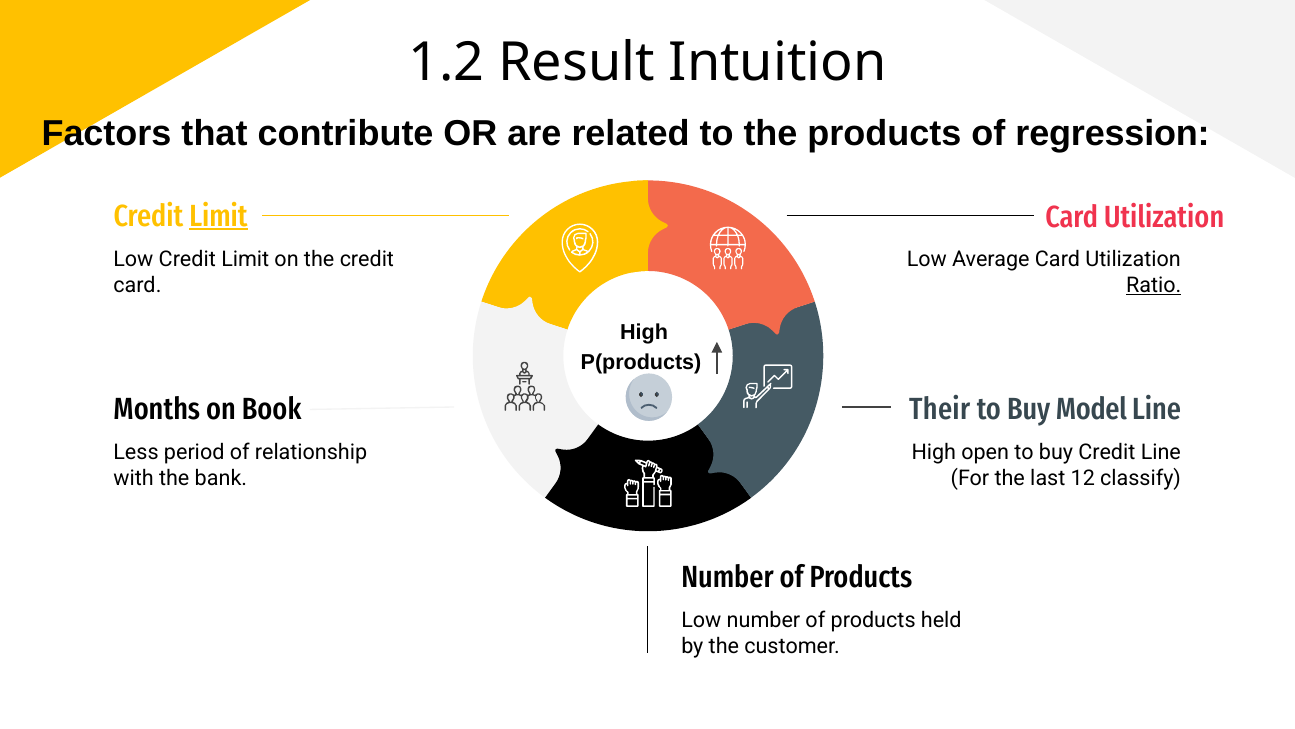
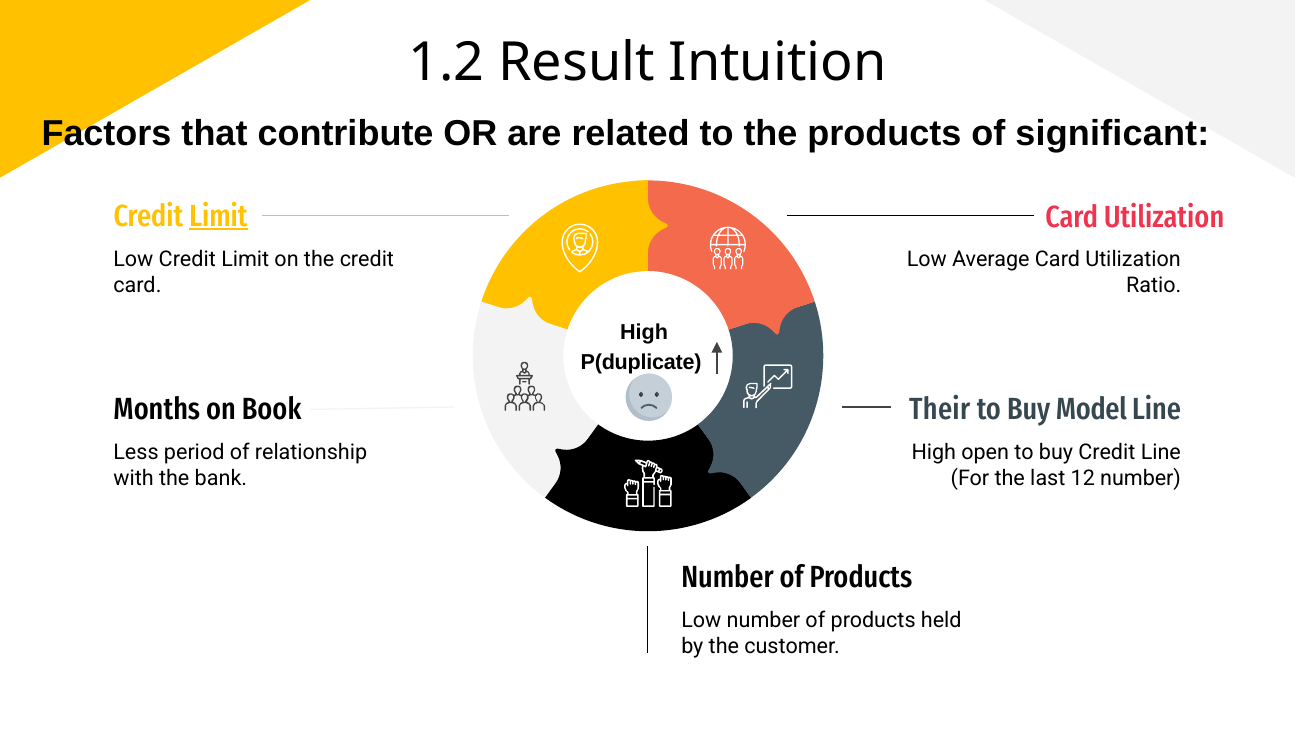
regression: regression -> significant (1112, 133)
Ratio underline: present -> none (1154, 285)
P(products: P(products -> P(duplicate (641, 362)
12 classify: classify -> number (1141, 478)
